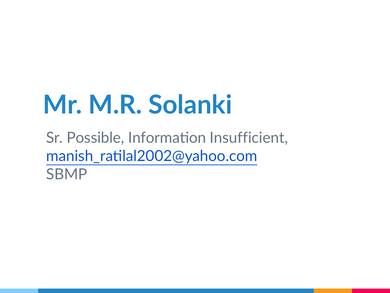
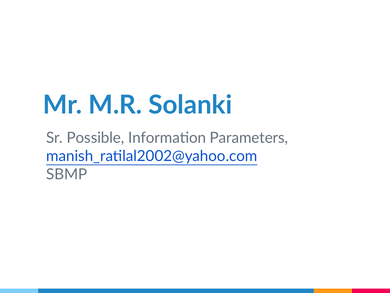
Insufficient: Insufficient -> Parameters (249, 138)
